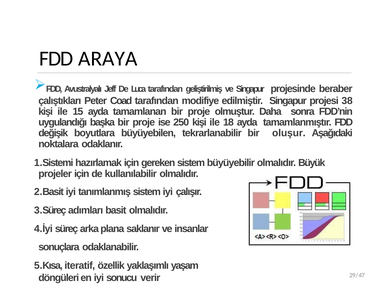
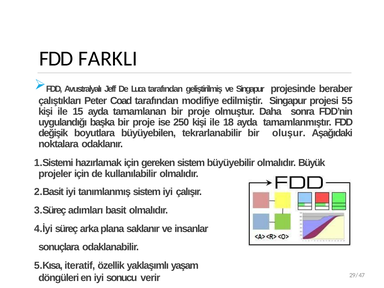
ARAYA: ARAYA -> FARKLI (108, 59)
38: 38 -> 55 (347, 101)
